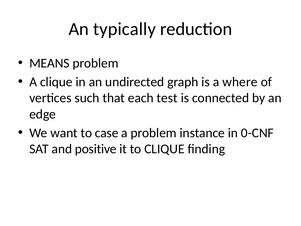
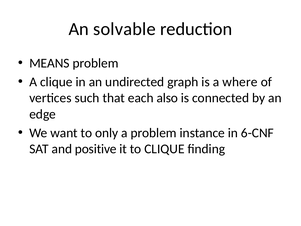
typically: typically -> solvable (124, 29)
test: test -> also (167, 98)
case: case -> only (107, 133)
0-CNF: 0-CNF -> 6-CNF (257, 133)
